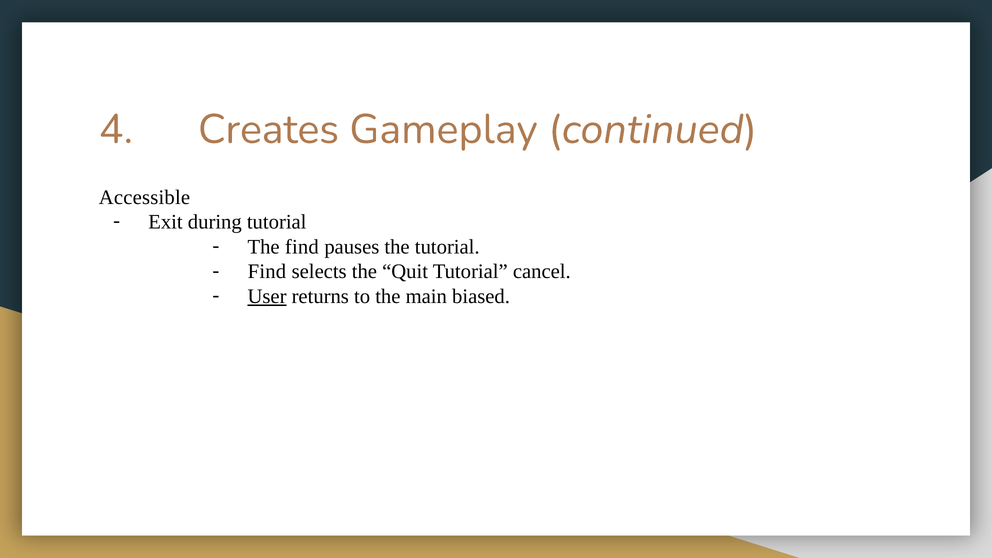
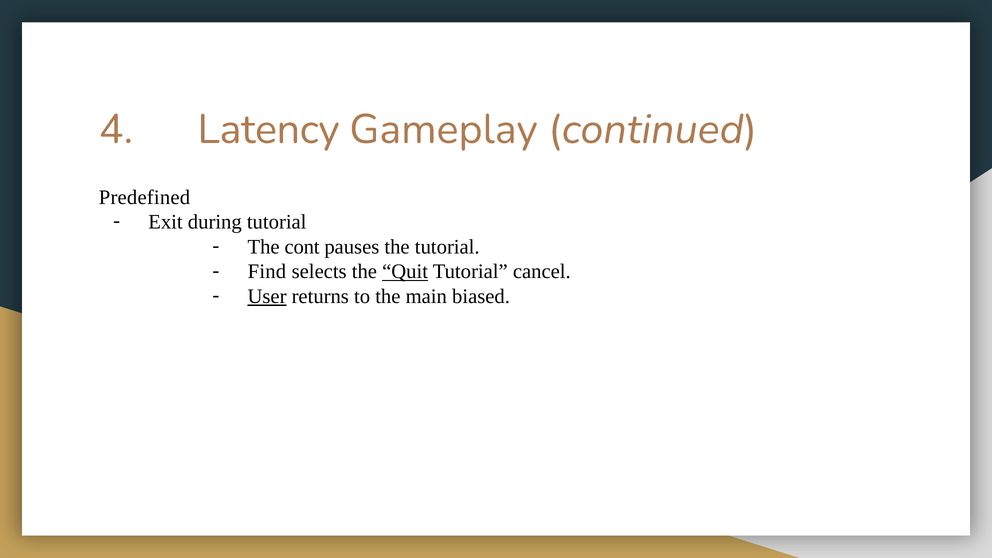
Creates: Creates -> Latency (269, 129)
Accessible: Accessible -> Predefined (144, 197)
The find: find -> cont (302, 247)
Quit underline: none -> present (405, 272)
